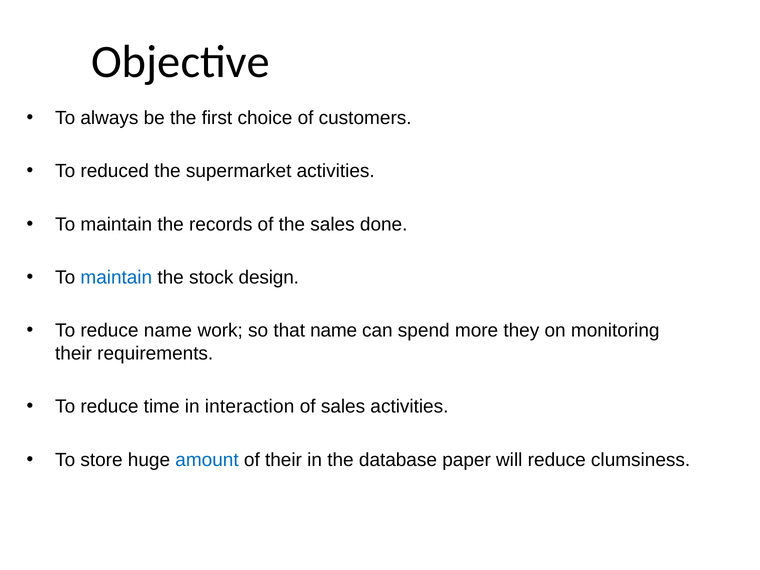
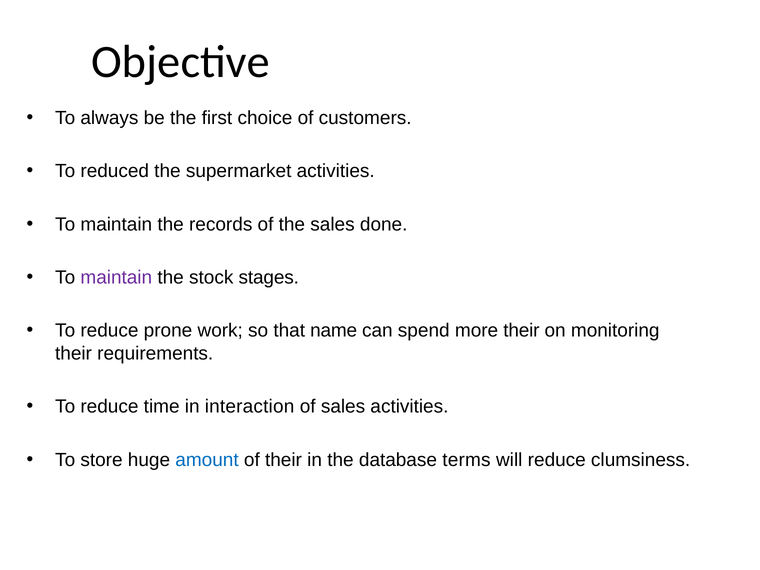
maintain colour: blue -> purple (116, 277)
design: design -> stages (269, 277)
reduce name: name -> prone (168, 331)
more they: they -> their (521, 331)
paper: paper -> terms (466, 460)
